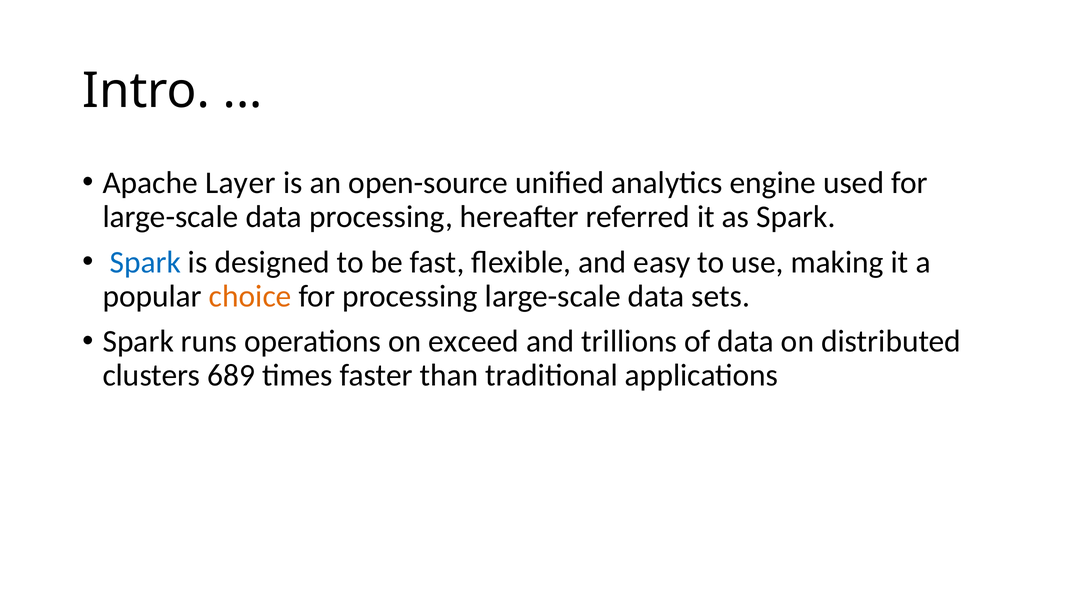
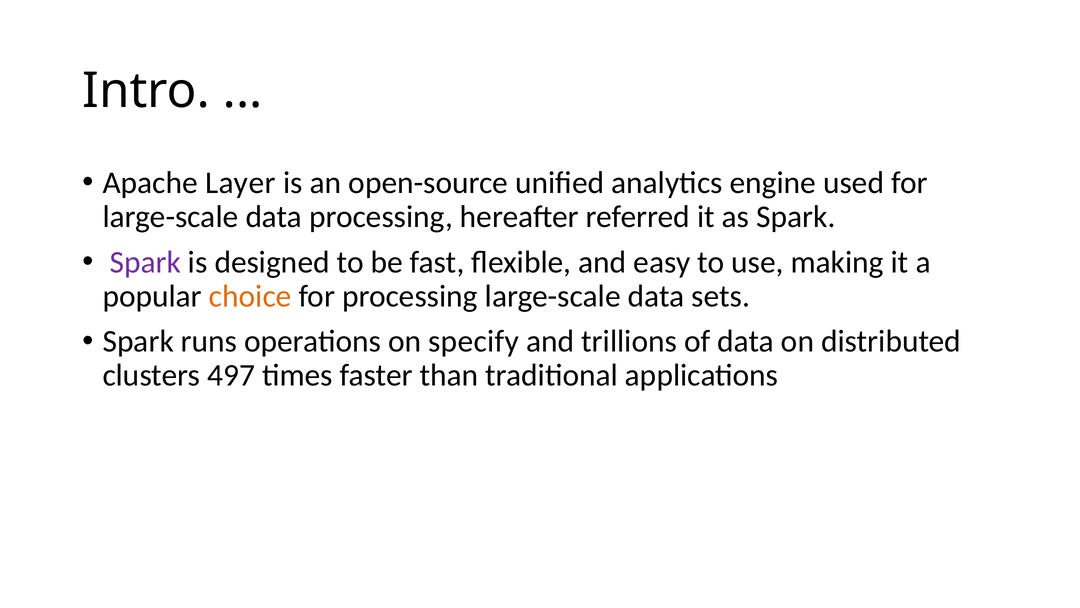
Spark colour: blue -> purple (145, 262)
exceed: exceed -> specify (474, 341)
689: 689 -> 497 (231, 375)
